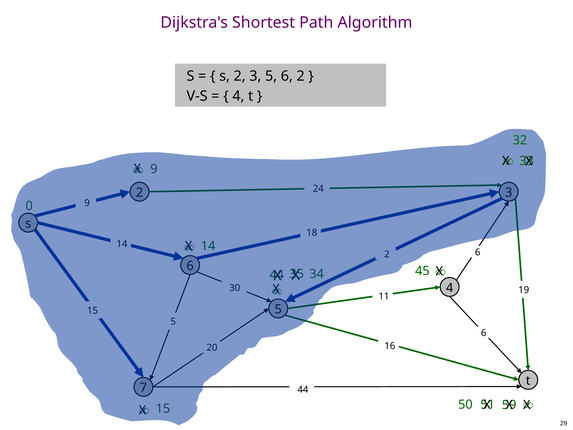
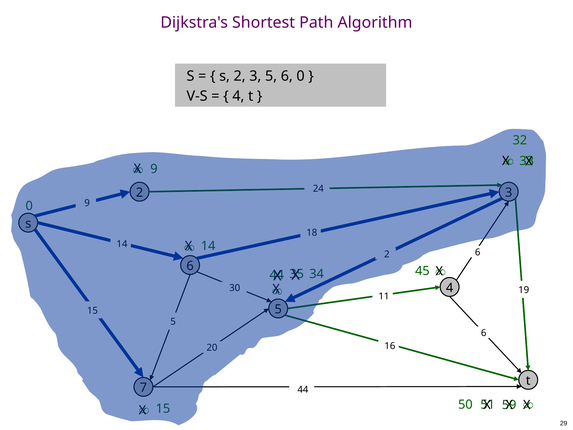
6 2: 2 -> 0 (301, 76)
